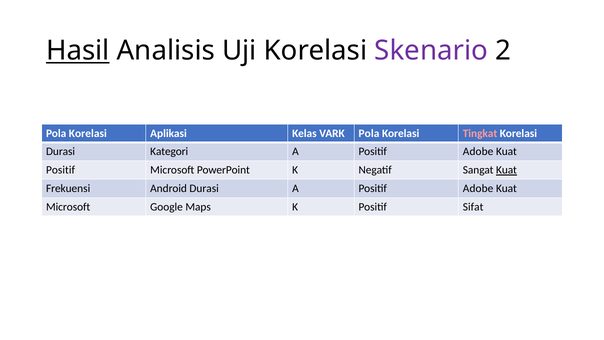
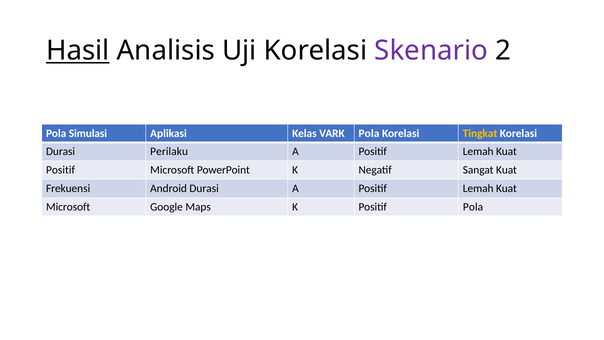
Korelasi: Korelasi -> Simulasi (88, 133)
Tingkat colour: pink -> yellow (480, 133)
Kategori: Kategori -> Perilaku (169, 152)
Adobe: Adobe -> Lemah (478, 152)
Kuat underline: present -> none (506, 170)
Adobe: Adobe -> Lemah (478, 188)
Positif Sifat: Sifat -> Pola (473, 207)
